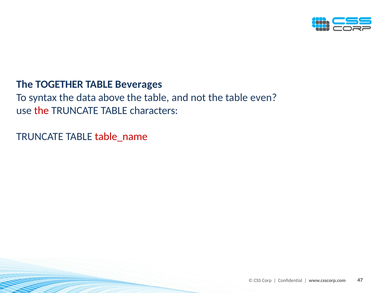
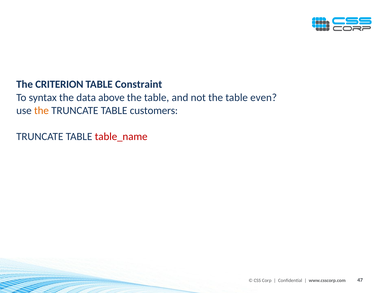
TOGETHER: TOGETHER -> CRITERION (59, 84)
Beverages: Beverages -> Constraint (139, 84)
the colour: red -> orange (41, 111)
characters: characters -> customers (154, 111)
